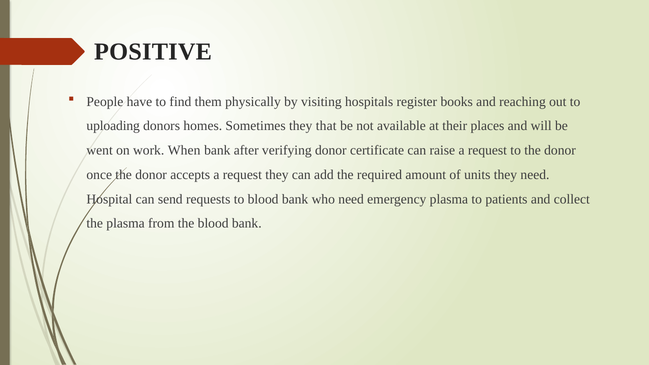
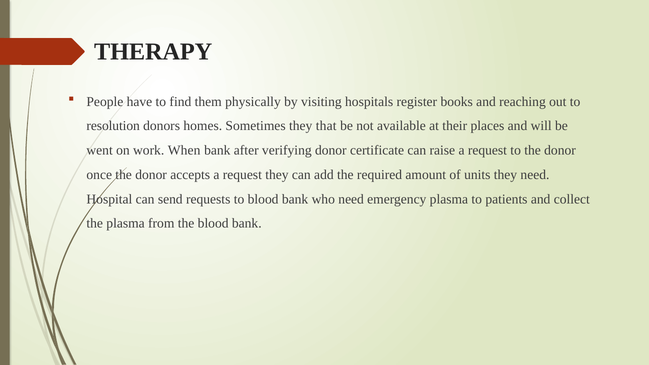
POSITIVE: POSITIVE -> THERAPY (153, 52)
uploading: uploading -> resolution (113, 126)
